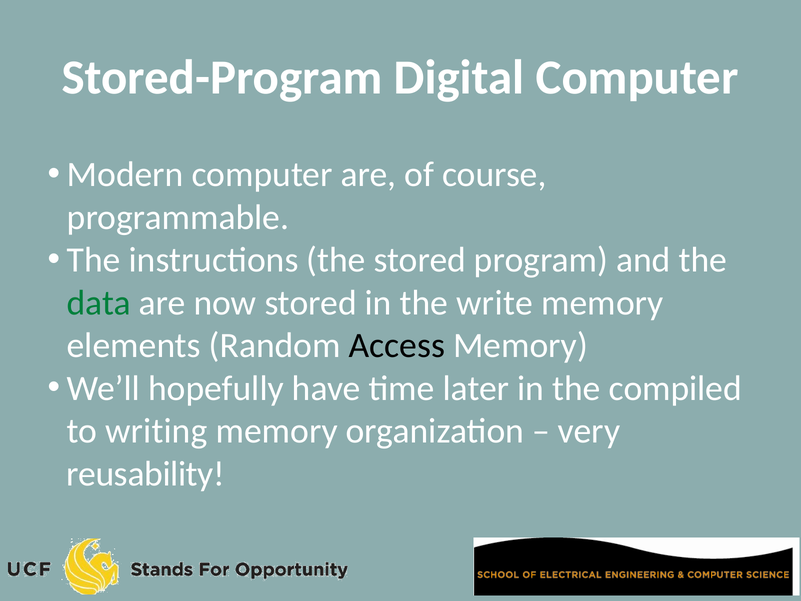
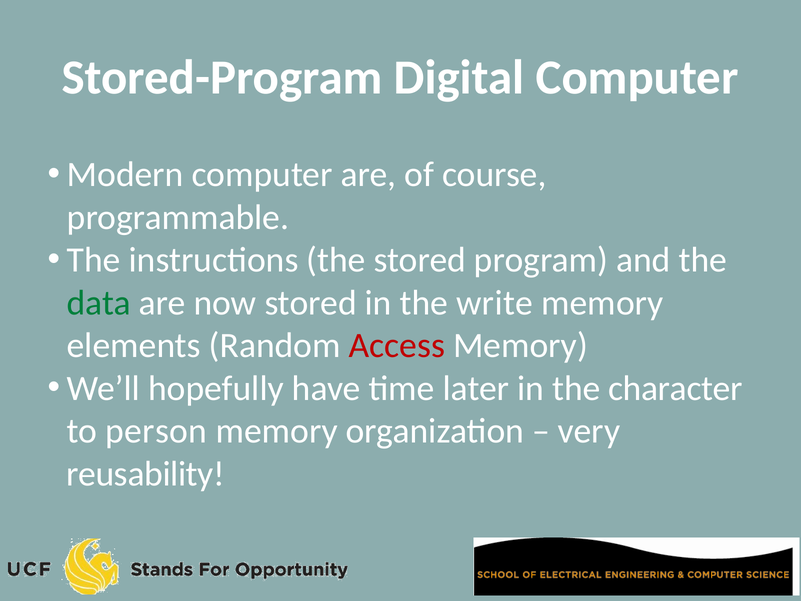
Access colour: black -> red (397, 346)
compiled: compiled -> character (675, 388)
writing: writing -> person (156, 431)
